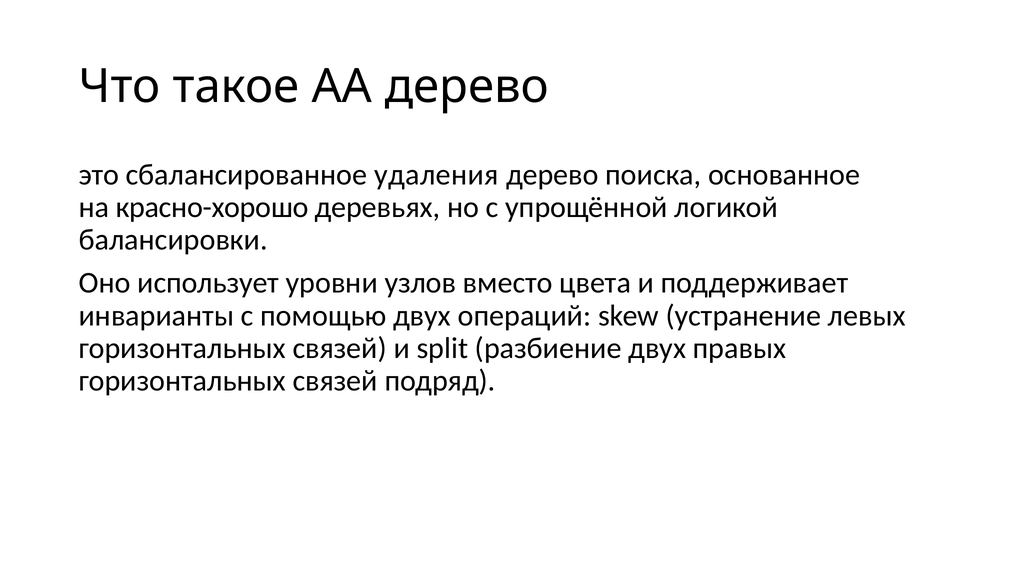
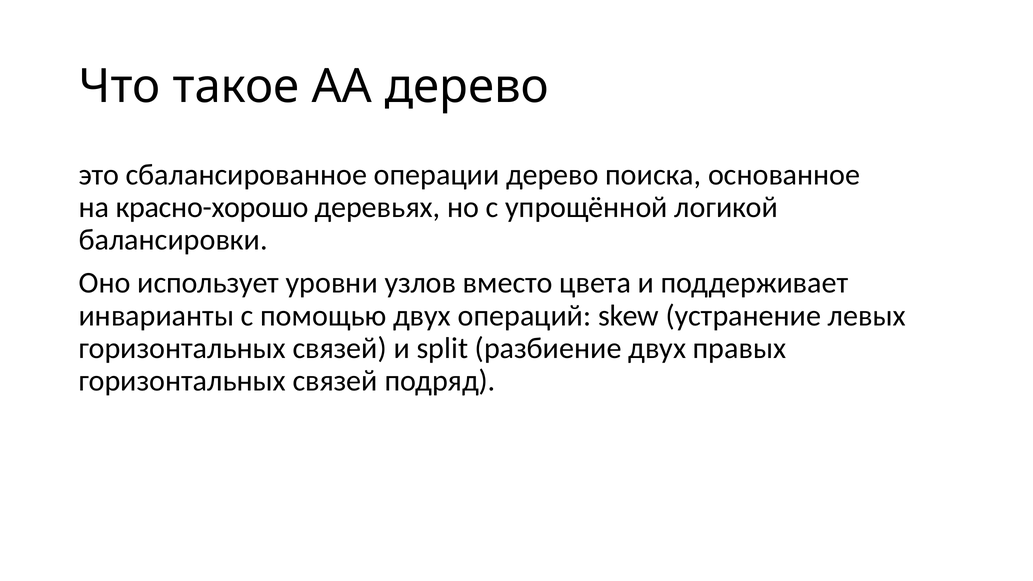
удаления: удаления -> операции (437, 175)
